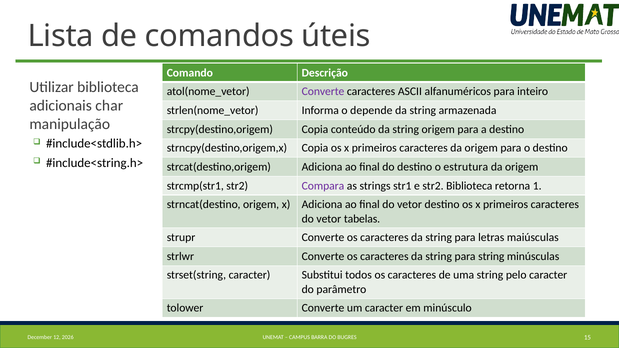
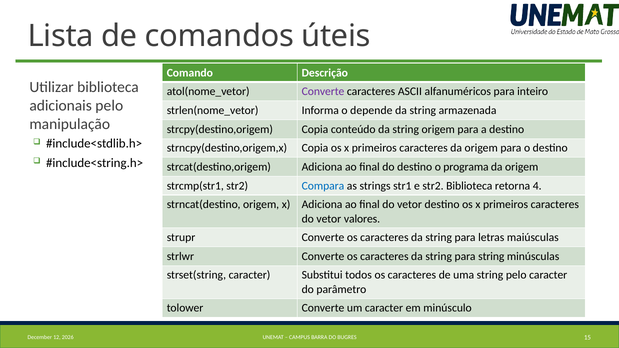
adicionais char: char -> pelo (109, 106)
estrutura: estrutura -> programa (466, 167)
Compara colour: purple -> blue (323, 186)
1: 1 -> 4 (537, 186)
tabelas: tabelas -> valores (362, 219)
